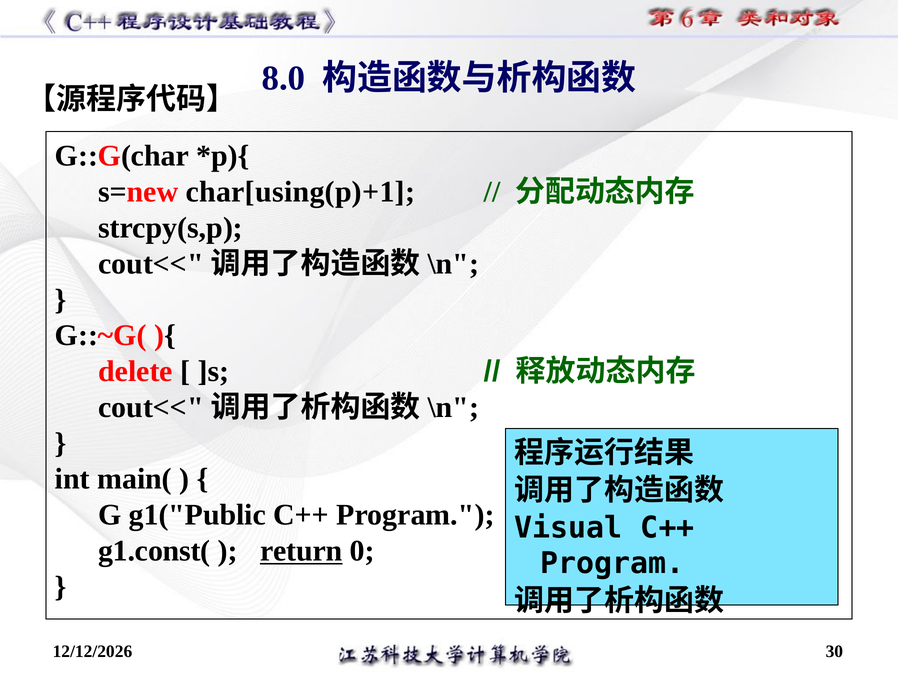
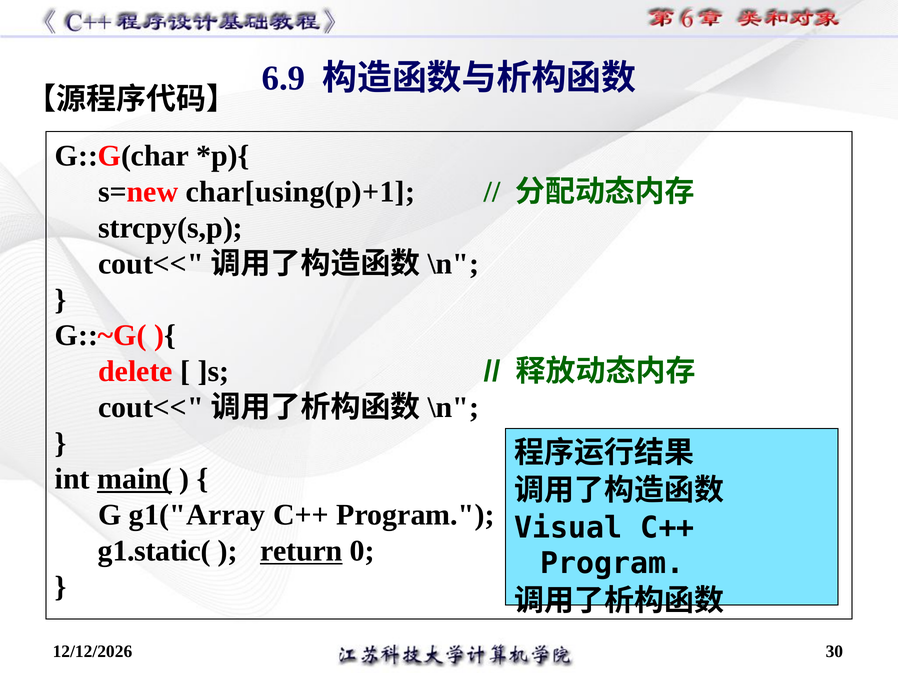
8.0: 8.0 -> 6.9 (284, 78)
main( underline: none -> present (135, 479)
g1("Public: g1("Public -> g1("Array (197, 515)
g1.const(: g1.const( -> g1.static( (154, 551)
